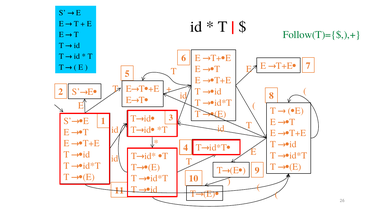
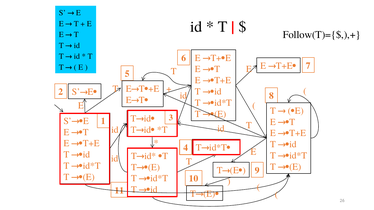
Follow(T)={$,),+ colour: green -> black (322, 35)
